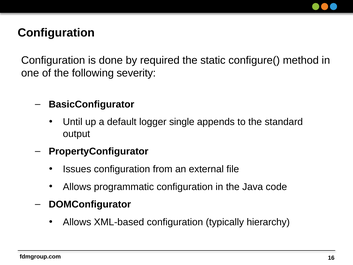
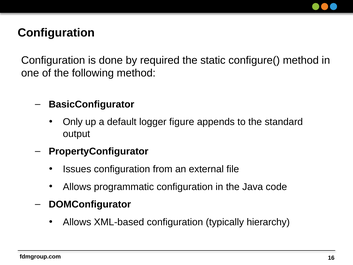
following severity: severity -> method (136, 73)
Until: Until -> Only (73, 122)
single: single -> figure (182, 122)
